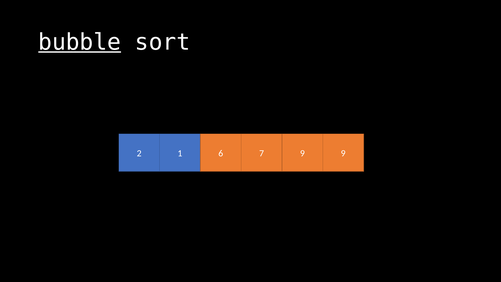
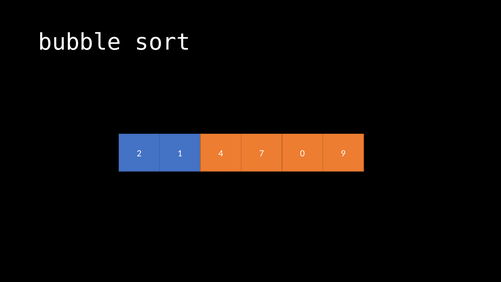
bubble underline: present -> none (80, 42)
6: 6 -> 4 (221, 153)
7 9: 9 -> 0 (302, 153)
